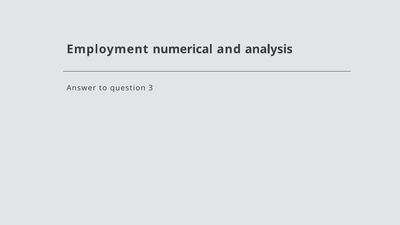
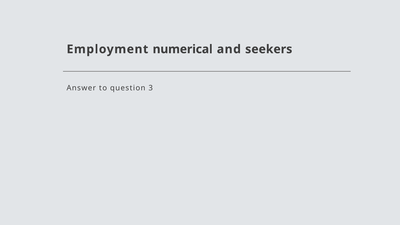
analysis: analysis -> seekers (269, 49)
